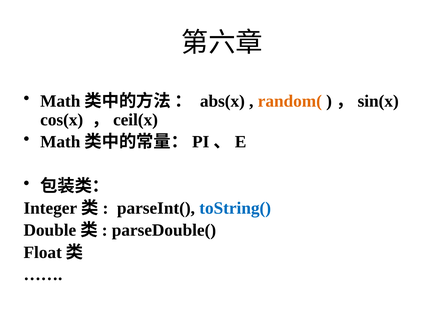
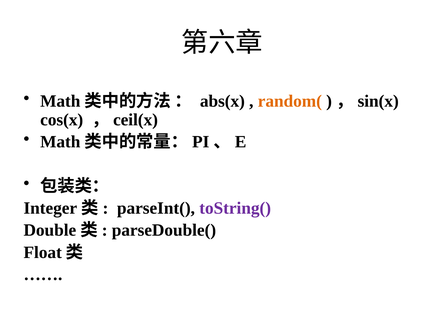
toString( colour: blue -> purple (235, 208)
